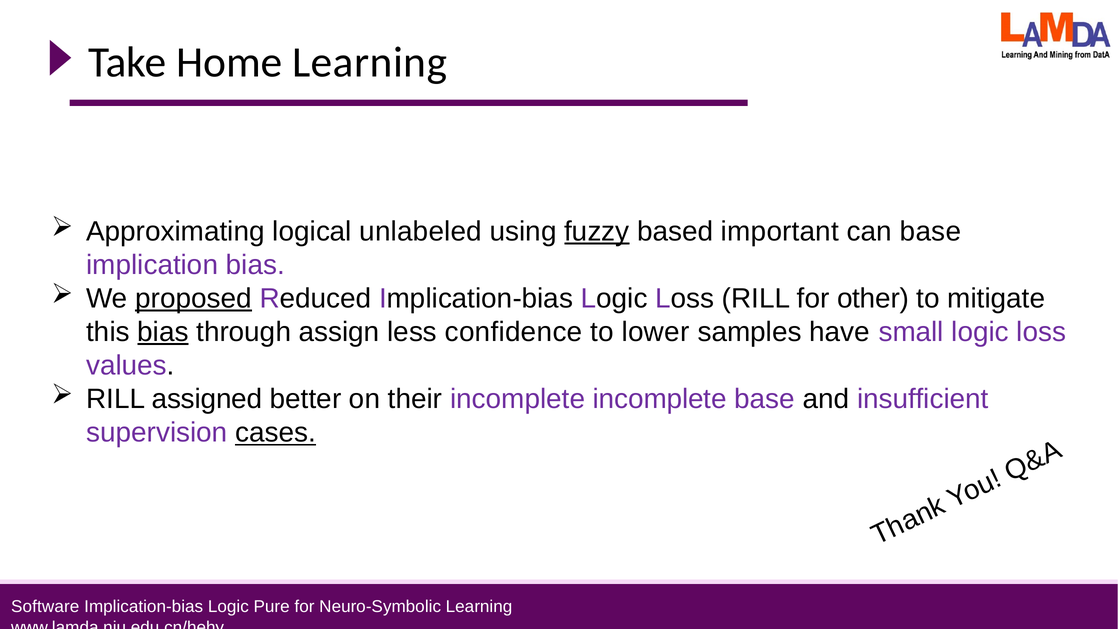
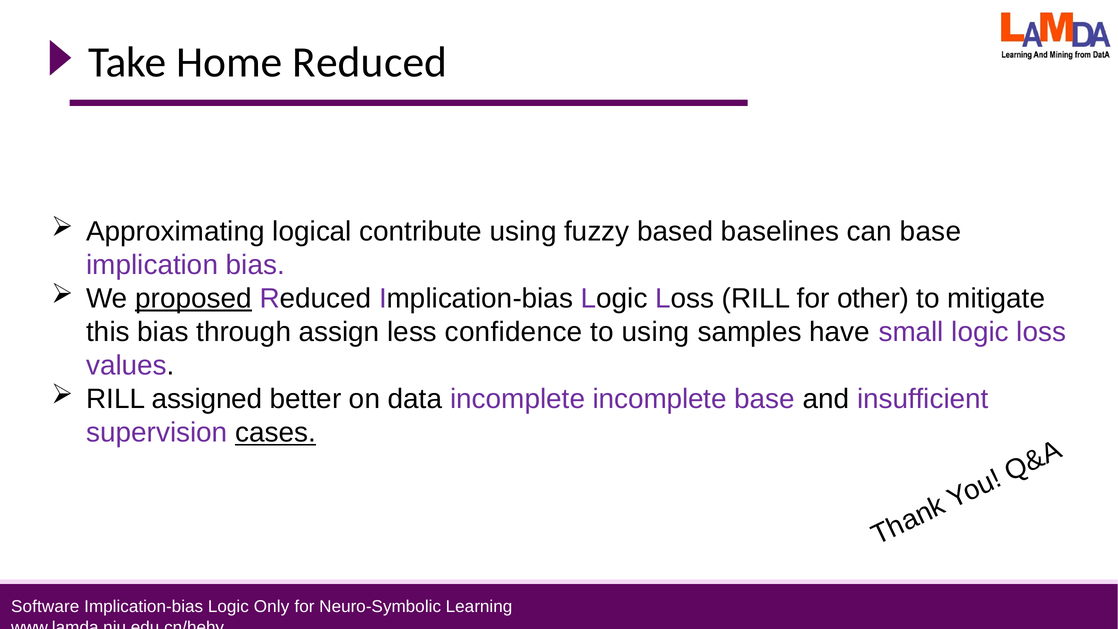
Home Learning: Learning -> Reduced (370, 62)
unlabeled: unlabeled -> contribute (421, 231)
fuzzy underline: present -> none (597, 231)
important: important -> baselines (780, 231)
bias underline: present -> none (163, 332)
to lower: lower -> using (656, 332)
their: their -> data (415, 399)
Pure: Pure -> Only (272, 607)
